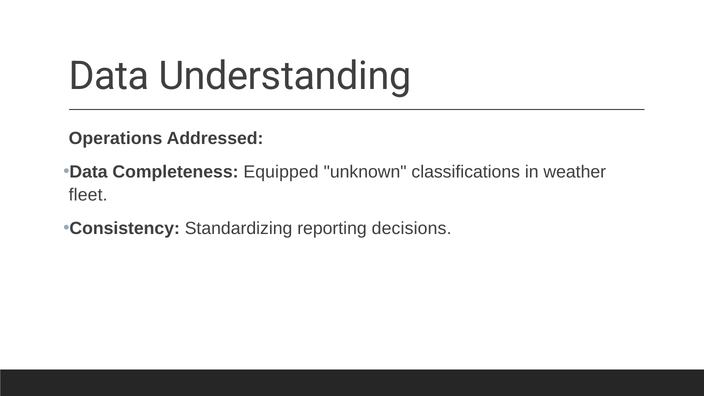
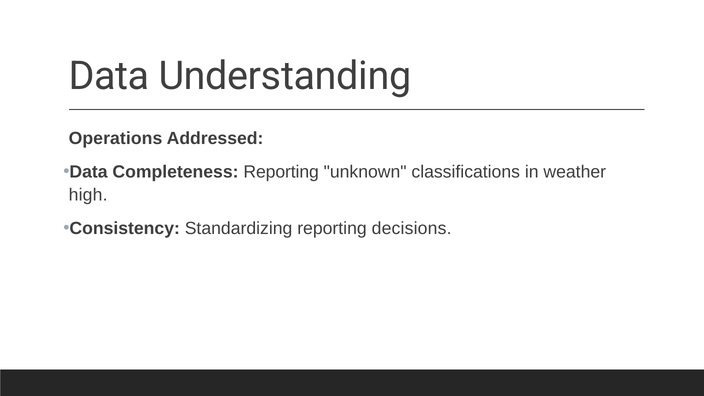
Completeness Equipped: Equipped -> Reporting (281, 172)
fleet: fleet -> high (88, 195)
